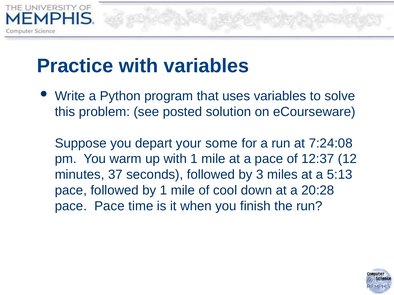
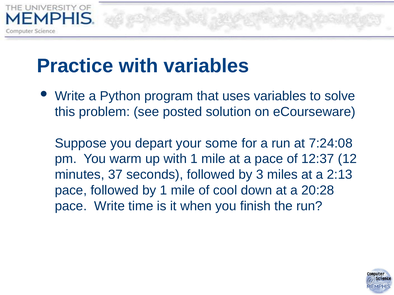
5:13: 5:13 -> 2:13 (340, 175)
pace Pace: Pace -> Write (110, 206)
